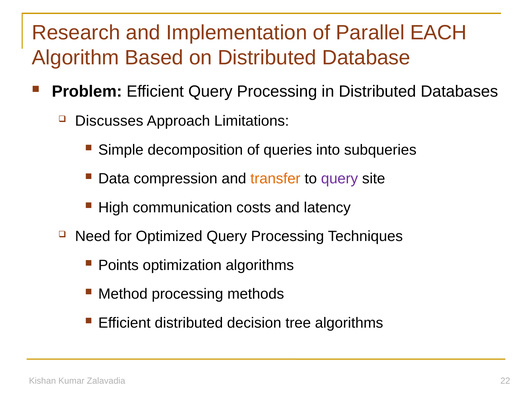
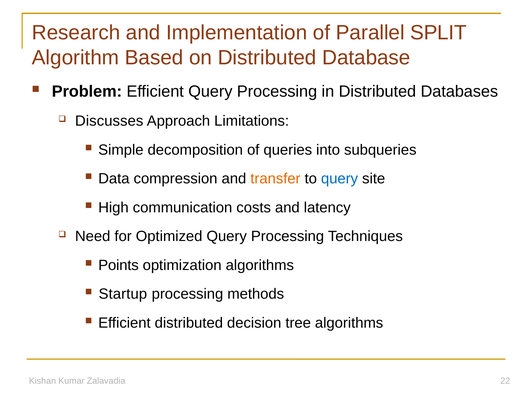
EACH: EACH -> SPLIT (438, 33)
query colour: purple -> blue (340, 179)
Method: Method -> Startup (123, 294)
